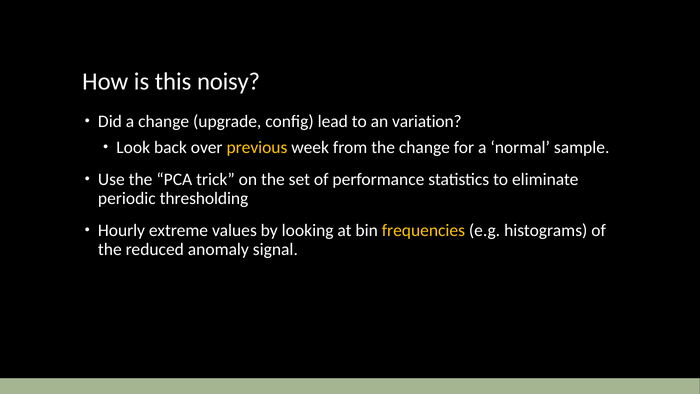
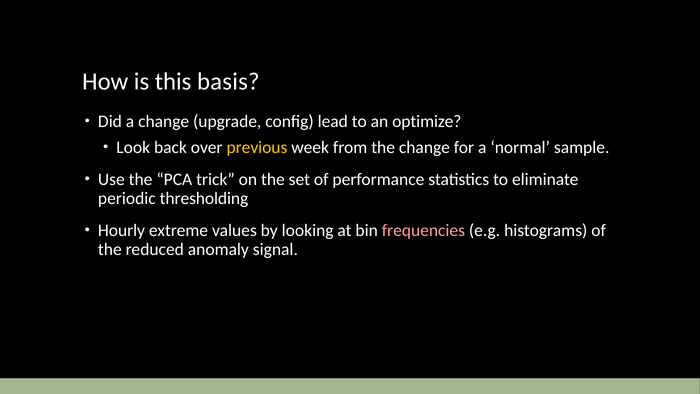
noisy: noisy -> basis (228, 81)
variation: variation -> optimize (427, 121)
frequencies colour: yellow -> pink (423, 230)
